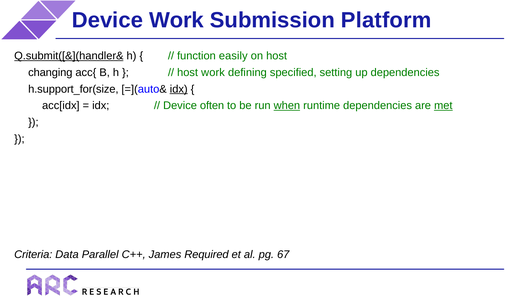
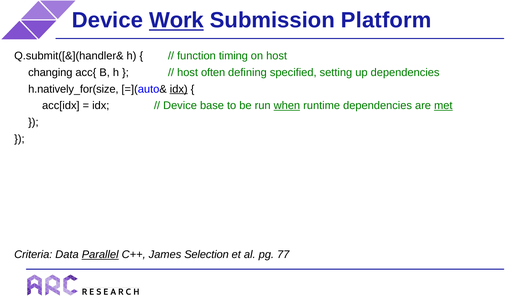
Work underline: none -> present (176, 20)
Q.submit([&](handler& underline: present -> none (69, 56)
easily: easily -> timing (233, 56)
host work: work -> often (213, 72)
h.support_for(size: h.support_for(size -> h.natively_for(size (73, 89)
often: often -> base (212, 106)
Parallel underline: none -> present (100, 255)
Required: Required -> Selection (207, 255)
67: 67 -> 77 (283, 255)
